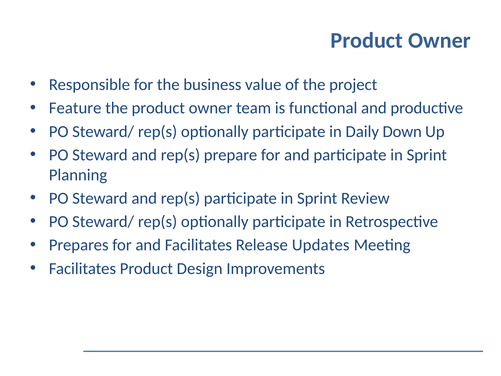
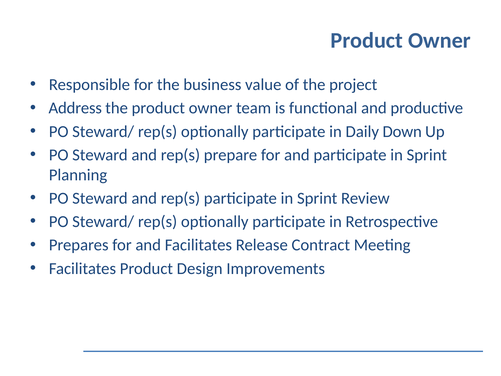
Feature: Feature -> Address (75, 108)
Updates: Updates -> Contract (321, 245)
